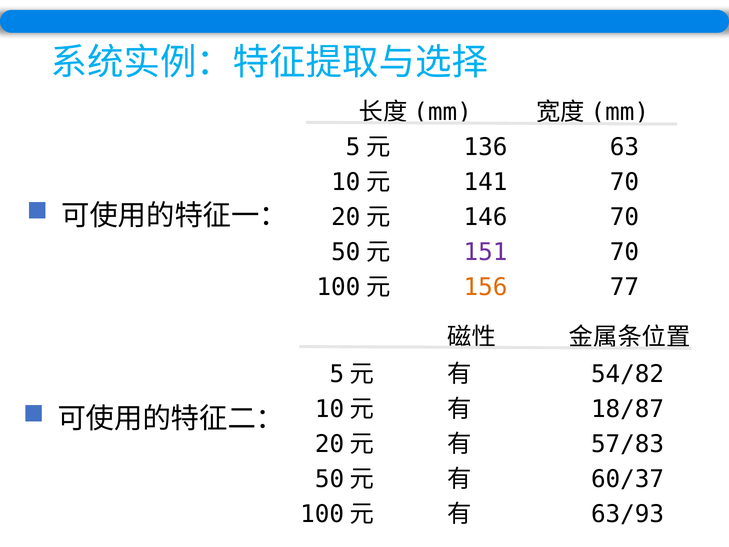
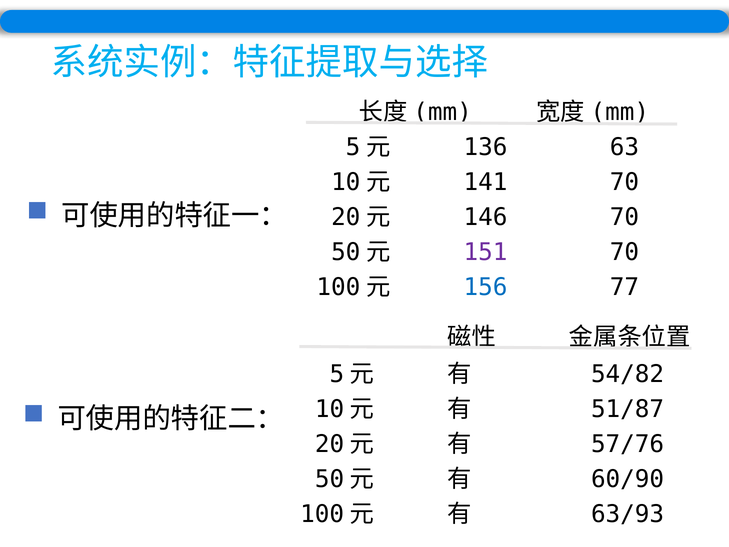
156 colour: orange -> blue (486, 287)
18/87: 18/87 -> 51/87 (628, 409)
57/83: 57/83 -> 57/76 (628, 444)
60/37: 60/37 -> 60/90 (628, 479)
